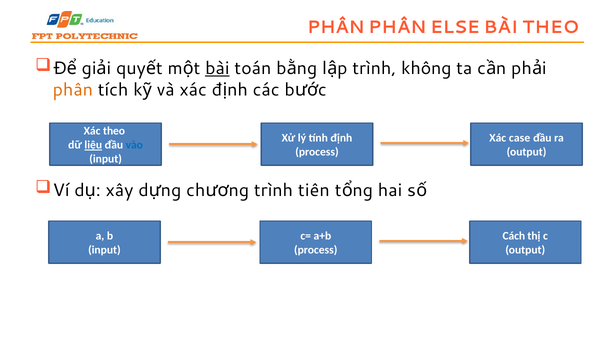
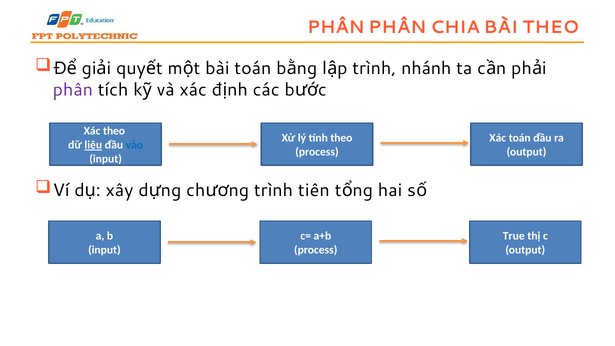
ELSE: ELSE -> CHIA (455, 27)
bài underline: present -> none (217, 68)
không: không -> nhánh (426, 68)
phân colour: orange -> purple (73, 90)
tính định: định -> theo (341, 138)
Xác case: case -> toán (520, 138)
Cách: Cách -> True (514, 236)
